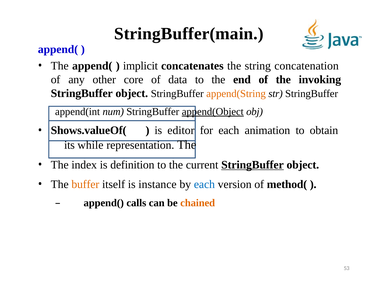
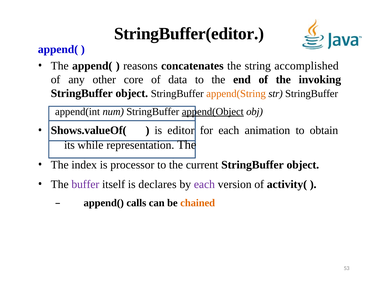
StringBuffer(main: StringBuffer(main -> StringBuffer(editor (189, 34)
implicit: implicit -> reasons (140, 66)
concatenation: concatenation -> accomplished (307, 66)
definition: definition -> processor (132, 165)
StringBuffer underline: present -> none (252, 165)
buffer colour: orange -> purple (85, 184)
instance: instance -> declares (158, 184)
each colour: blue -> purple (204, 184)
method(: method( -> activity( (287, 184)
